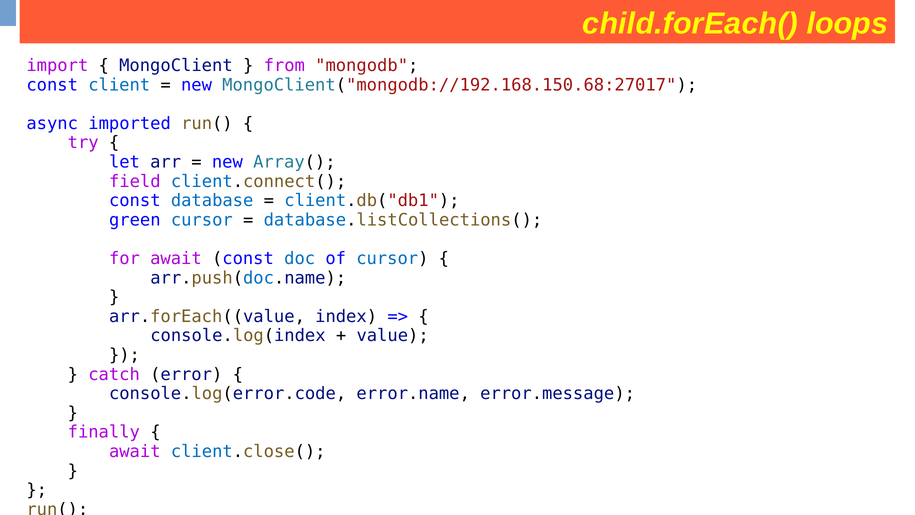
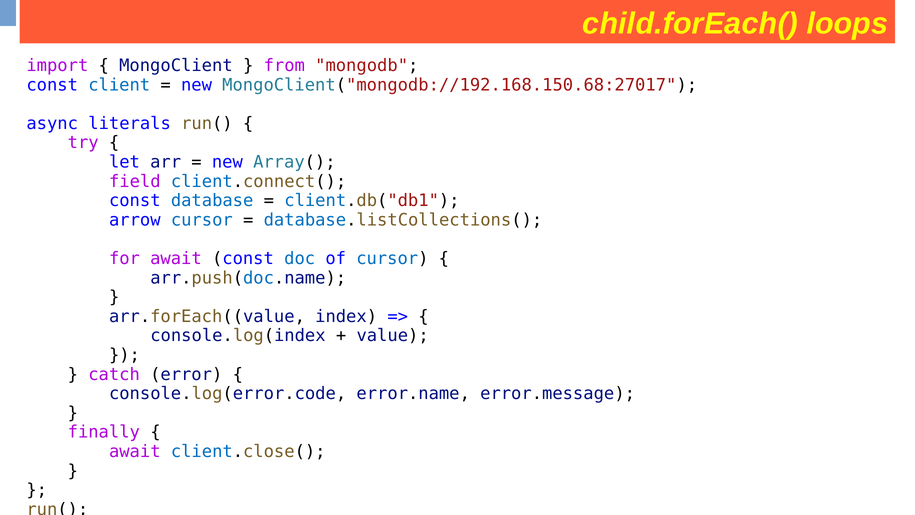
imported: imported -> literals (130, 123)
green: green -> arrow (135, 220)
